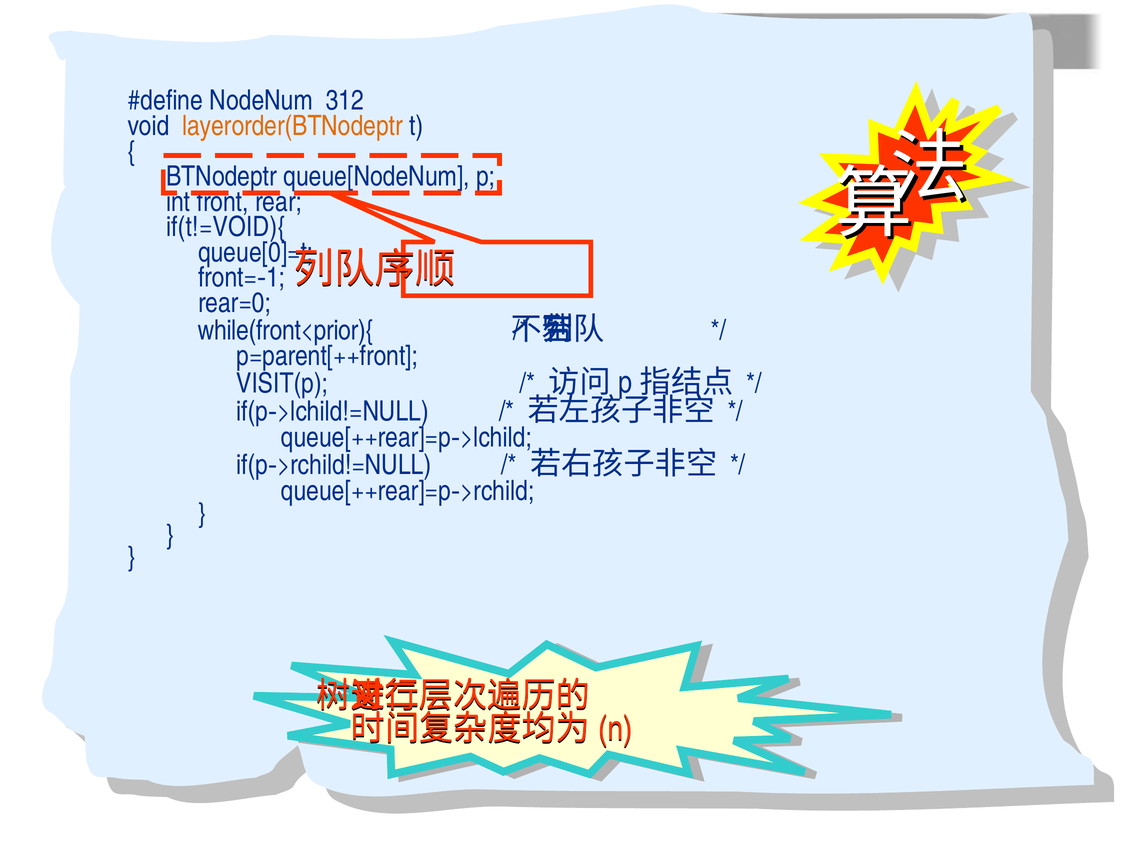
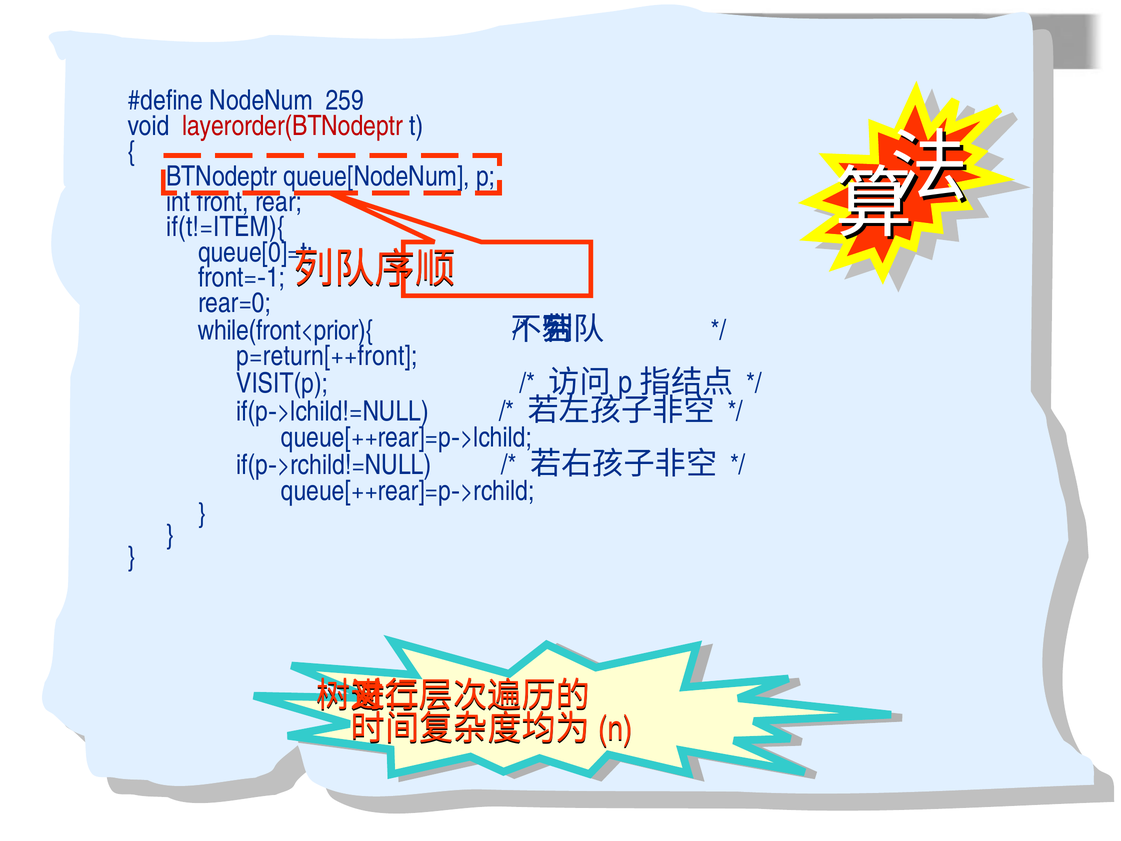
312: 312 -> 259 (345, 101)
layerorder(BTNodeptr colour: orange -> red (292, 126)
if(t!=VOID){: if(t!=VOID){ -> if(t!=ITEM){ (226, 227)
p=parent[++front: p=parent[++front -> p=return[++front (327, 356)
